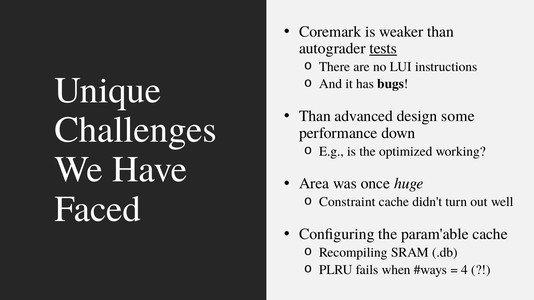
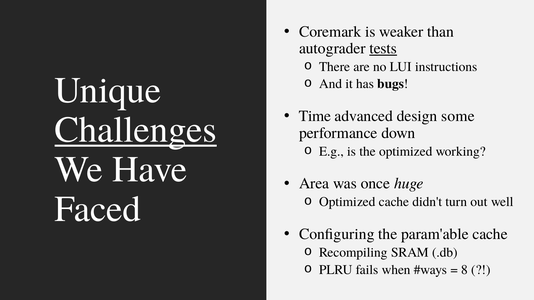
Than: Than -> Time (315, 116)
Challenges underline: none -> present (136, 130)
Constraint: Constraint -> Optimized (347, 202)
4: 4 -> 8 (465, 270)
